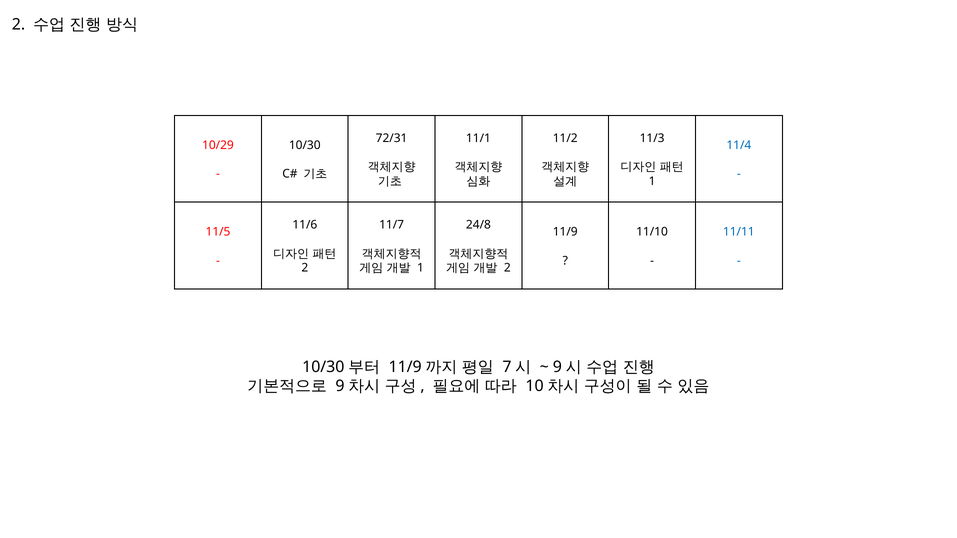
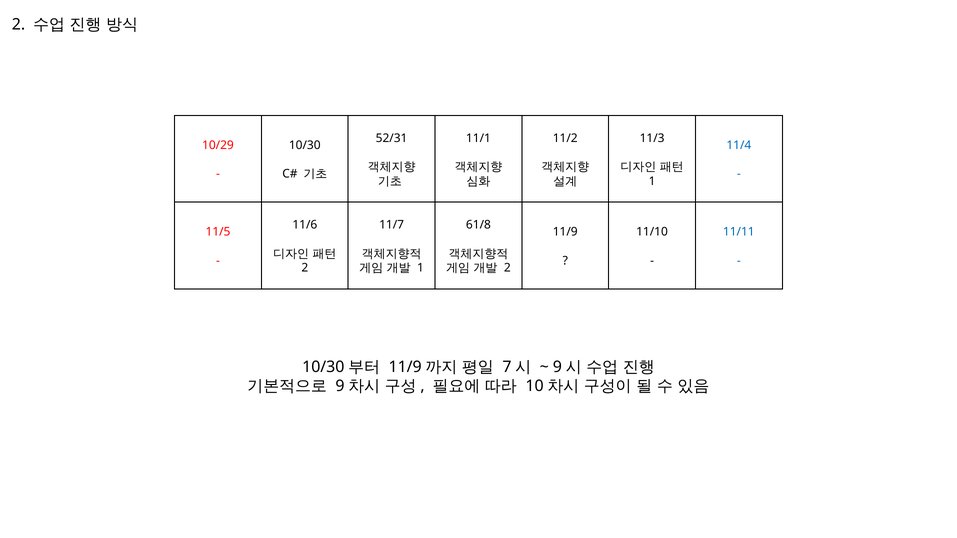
72/31: 72/31 -> 52/31 (392, 138)
24/8: 24/8 -> 61/8 (478, 225)
